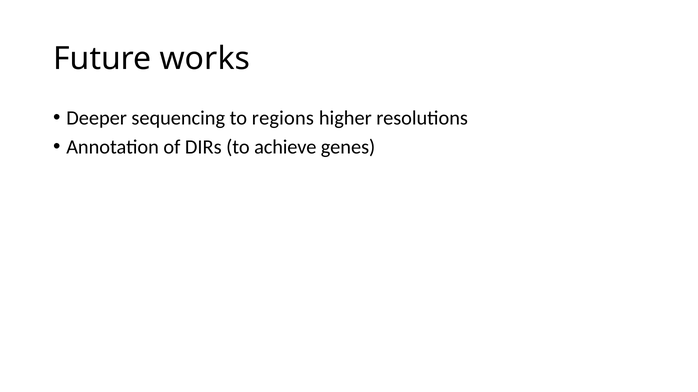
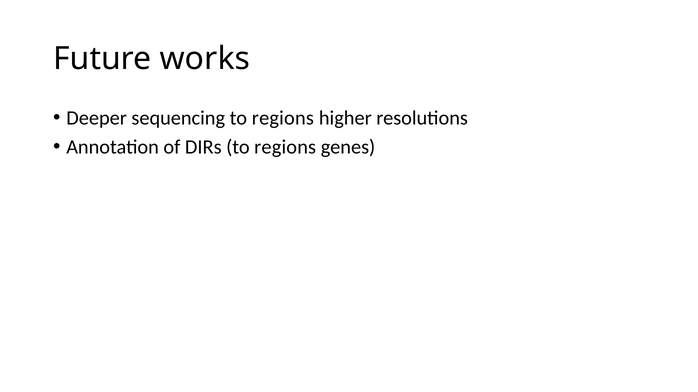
DIRs to achieve: achieve -> regions (285, 147)
